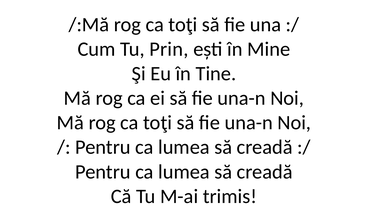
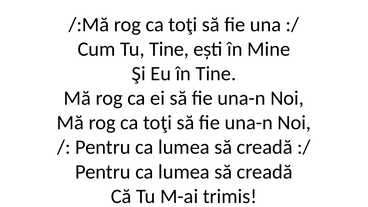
Tu Prin: Prin -> Tine (169, 49)
